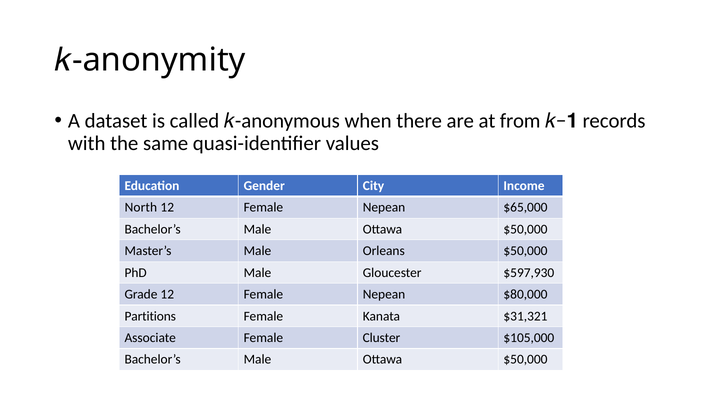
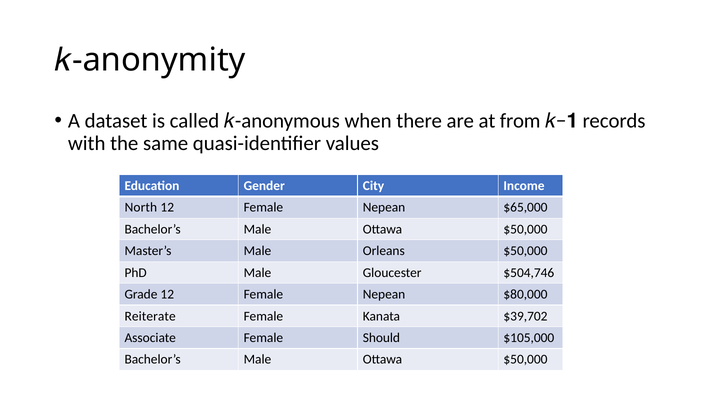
$597,930: $597,930 -> $504,746 (529, 273)
Partitions: Partitions -> Reiterate (150, 316)
$31,321: $31,321 -> $39,702 (525, 316)
Cluster: Cluster -> Should (381, 338)
